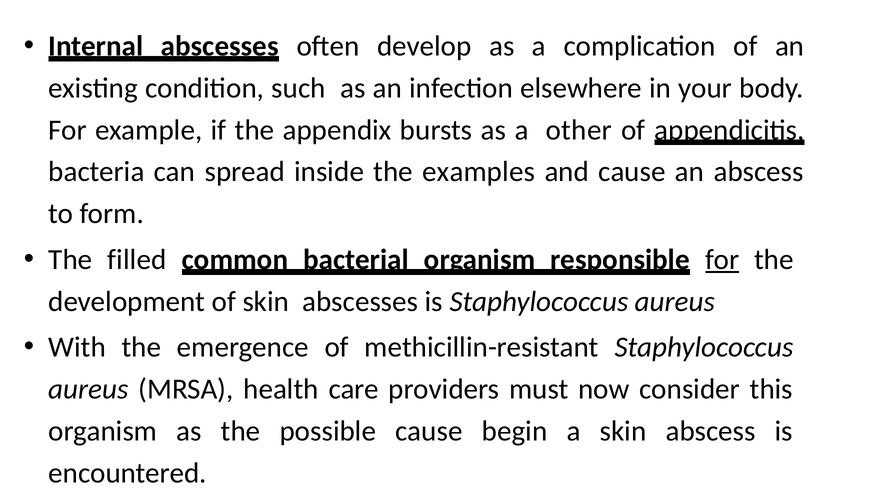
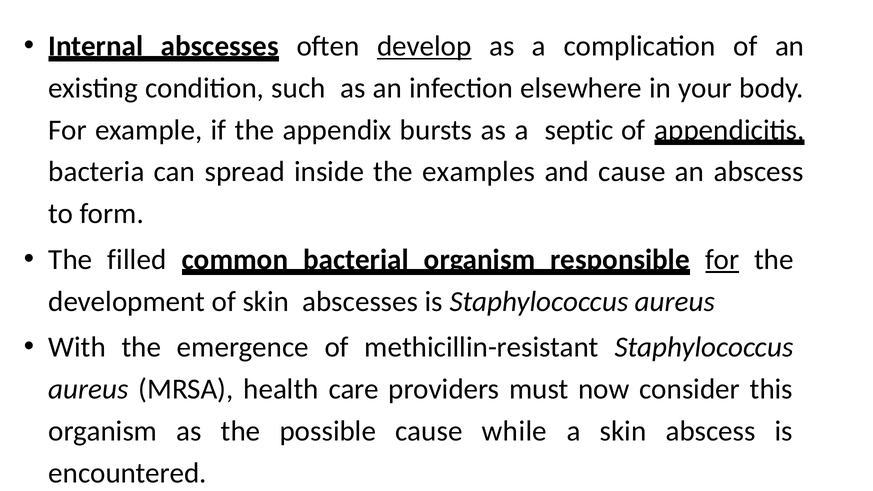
develop underline: none -> present (424, 46)
other: other -> septic (579, 130)
begin: begin -> while (514, 431)
